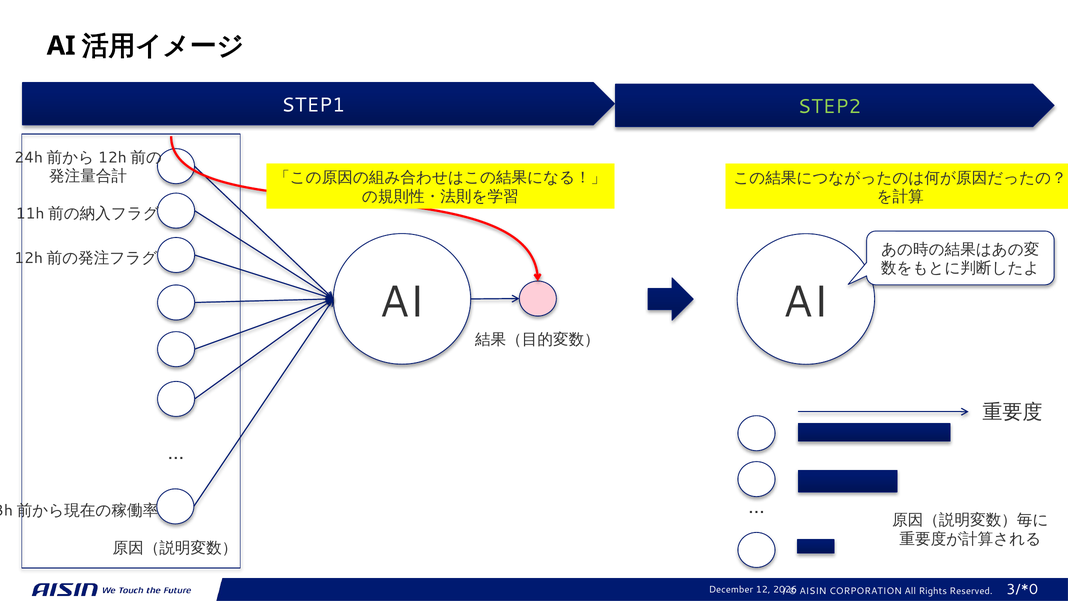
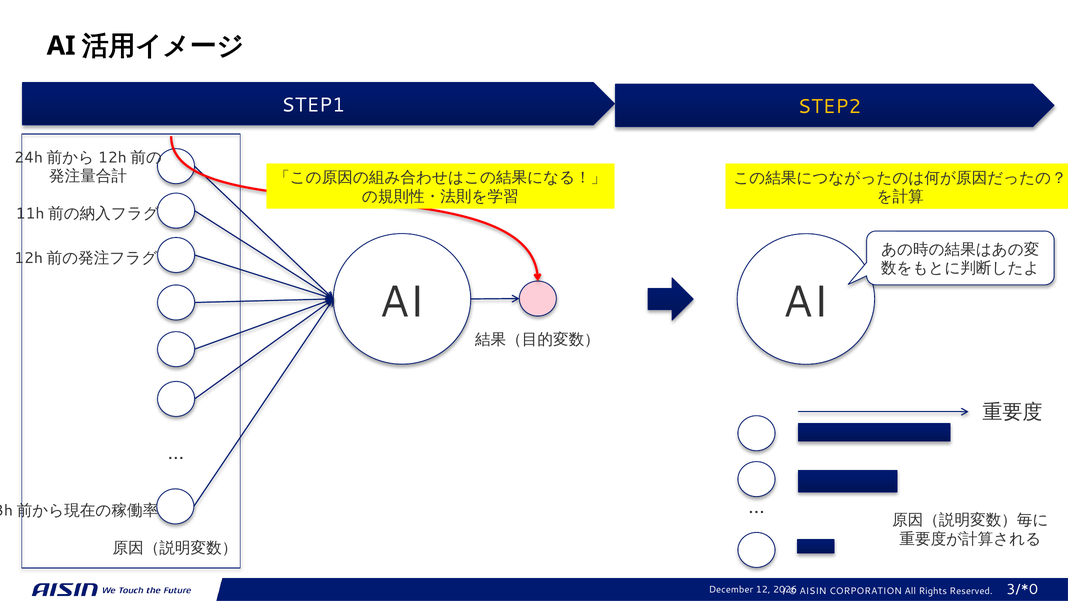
STEP2 colour: light green -> yellow (829, 107)
